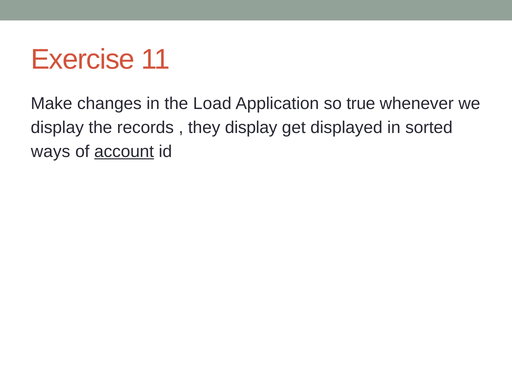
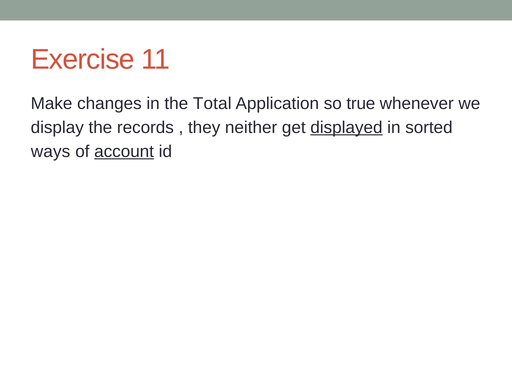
Load: Load -> Total (212, 104)
they display: display -> neither (251, 127)
displayed underline: none -> present (346, 127)
